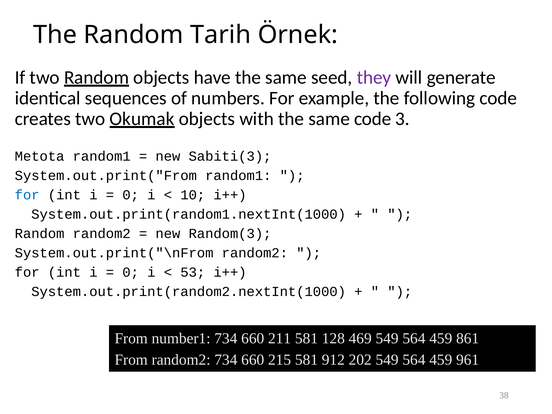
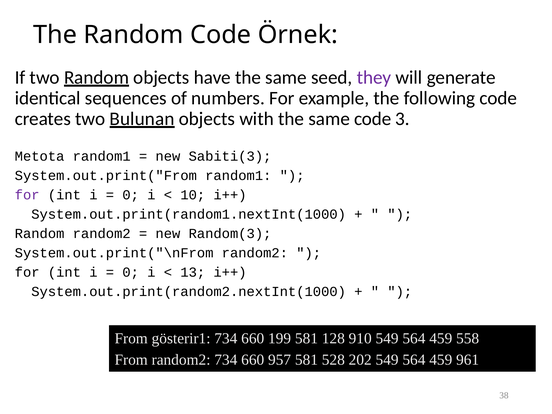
Random Tarih: Tarih -> Code (221, 35)
Okumak: Okumak -> Bulunan (142, 119)
for colour: blue -> purple (27, 195)
53: 53 -> 13 (193, 272)
number1: number1 -> gösterir1 (181, 338)
211: 211 -> 199 (280, 338)
469: 469 -> 910 (360, 338)
861: 861 -> 558 (468, 338)
215: 215 -> 957 (280, 360)
912: 912 -> 528 (333, 360)
